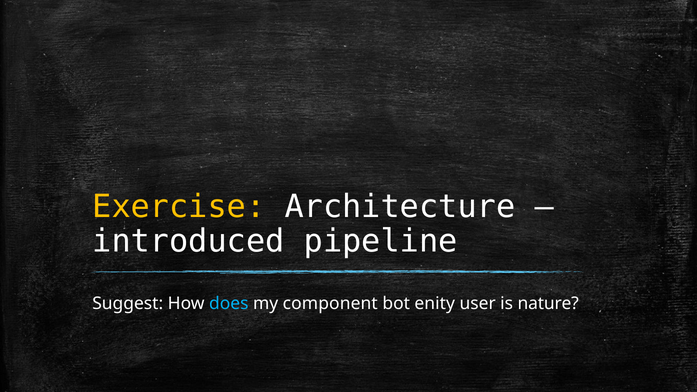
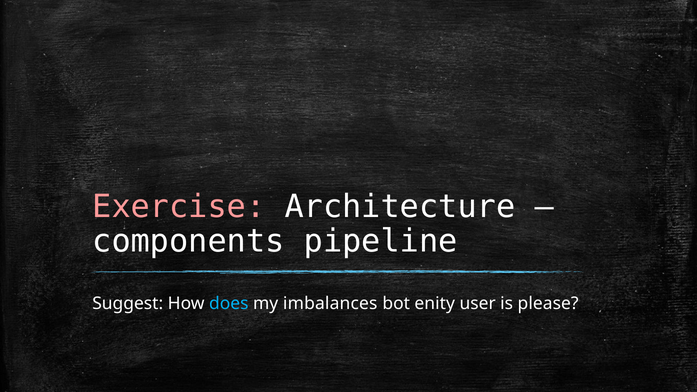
Exercise colour: yellow -> pink (179, 207)
introduced: introduced -> components (188, 241)
component: component -> imbalances (330, 304)
nature: nature -> please (548, 304)
